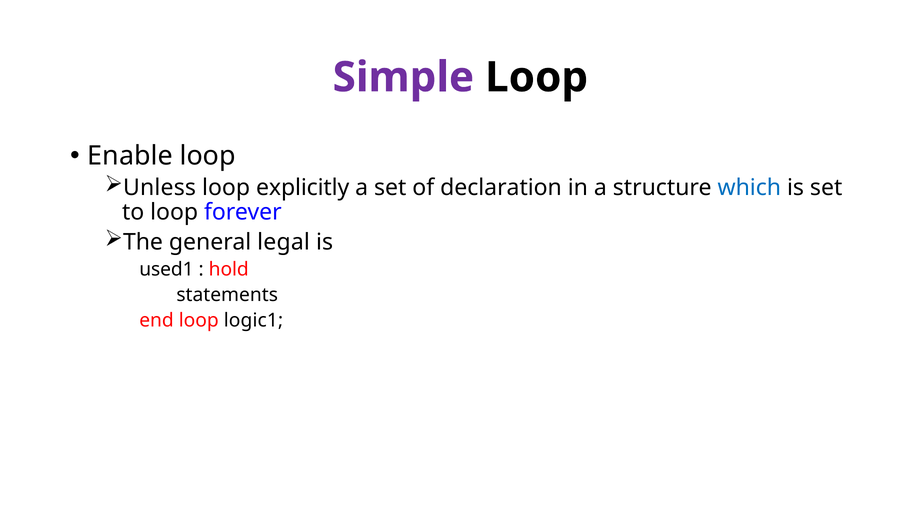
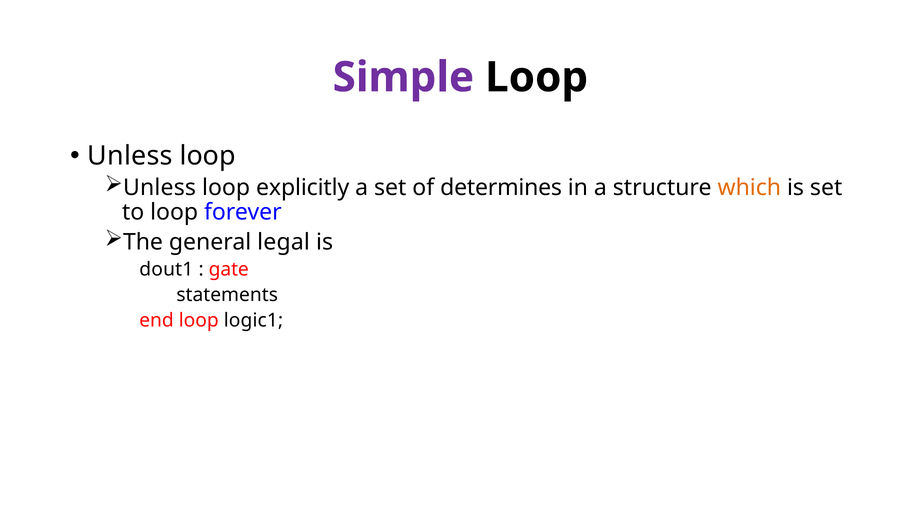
Enable: Enable -> Unless (130, 156)
declaration: declaration -> determines (501, 187)
which colour: blue -> orange (749, 187)
used1: used1 -> dout1 (166, 270)
hold: hold -> gate (229, 270)
